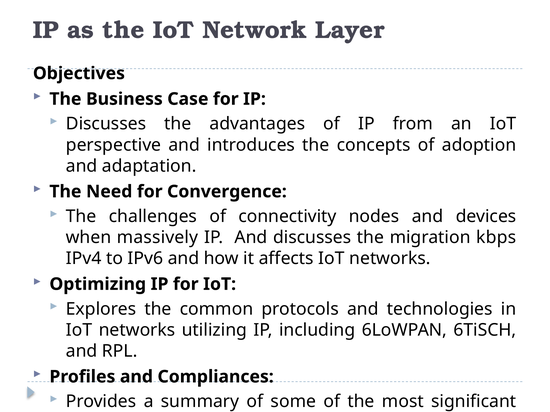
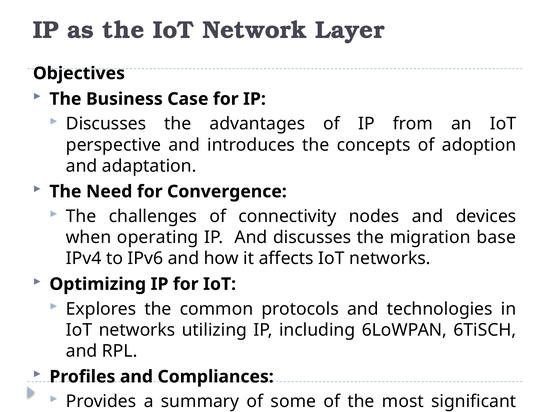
massively: massively -> operating (158, 238)
kbps: kbps -> base (496, 238)
